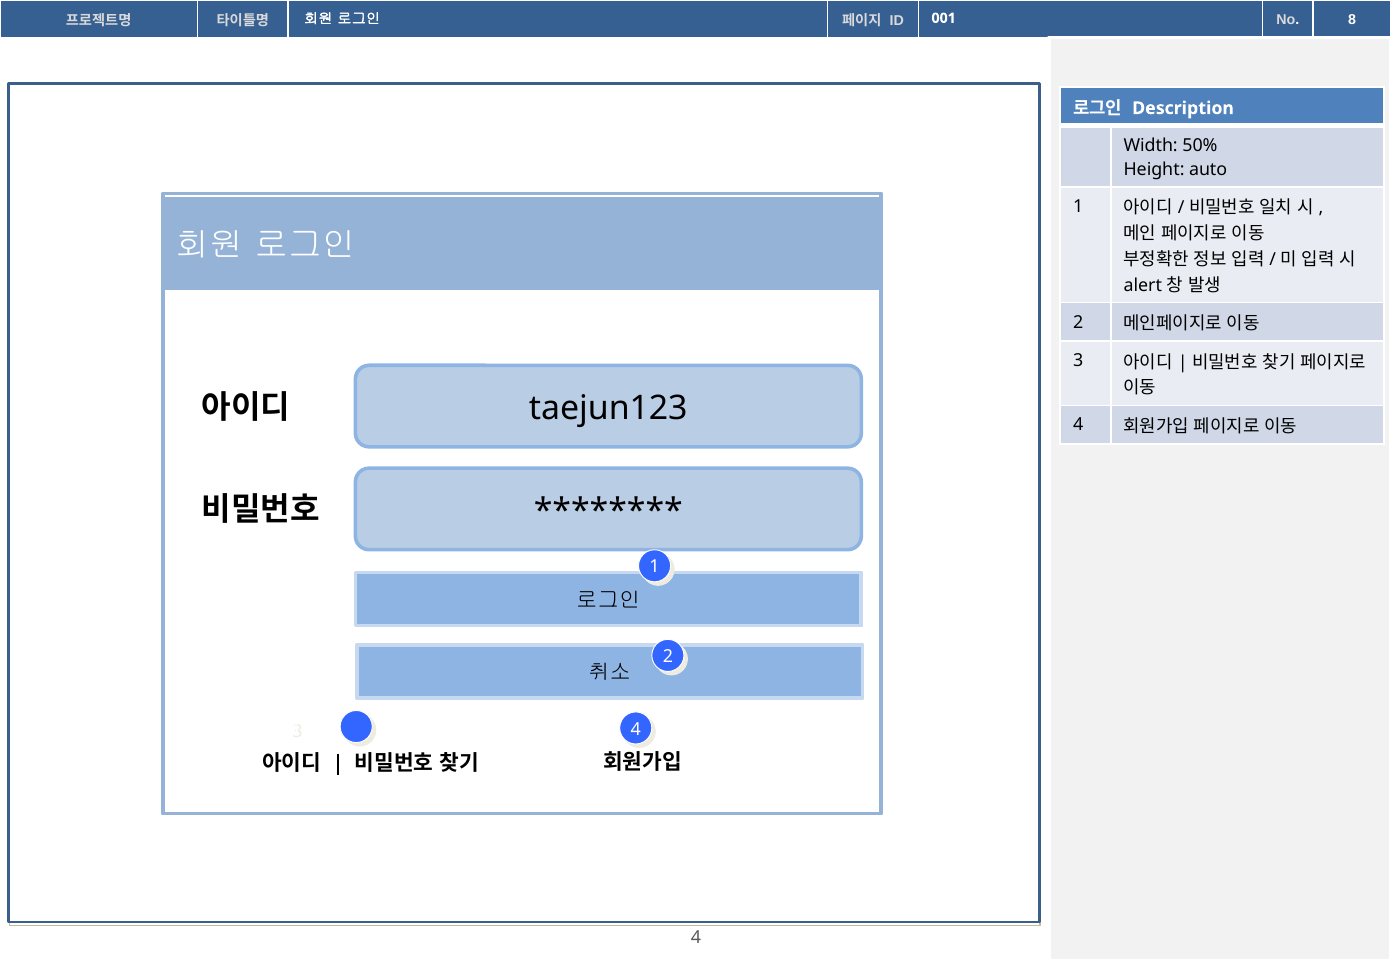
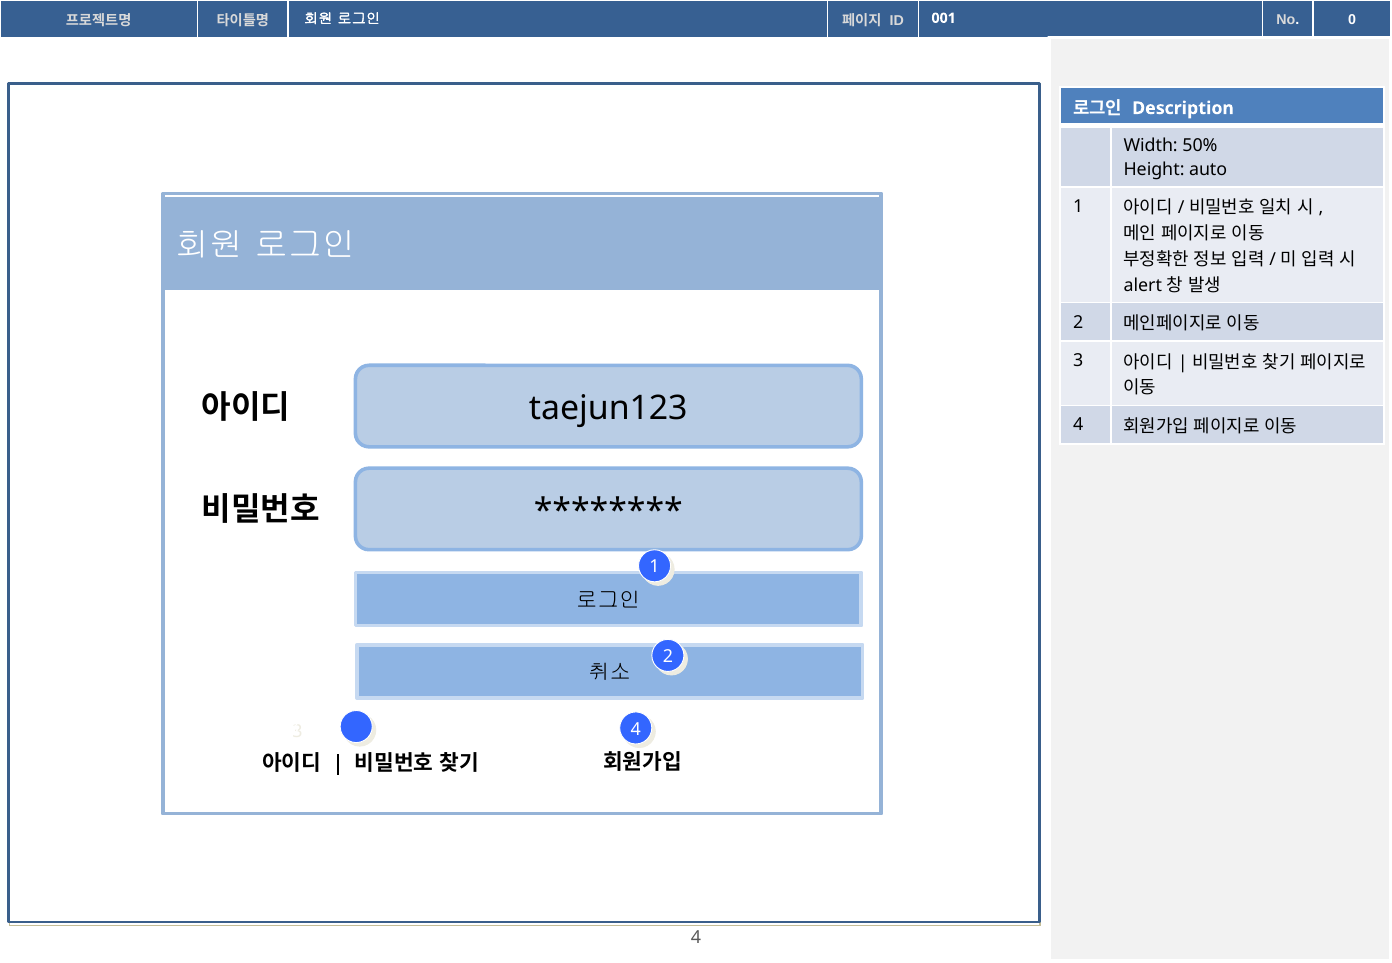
8: 8 -> 0 (1352, 20)
